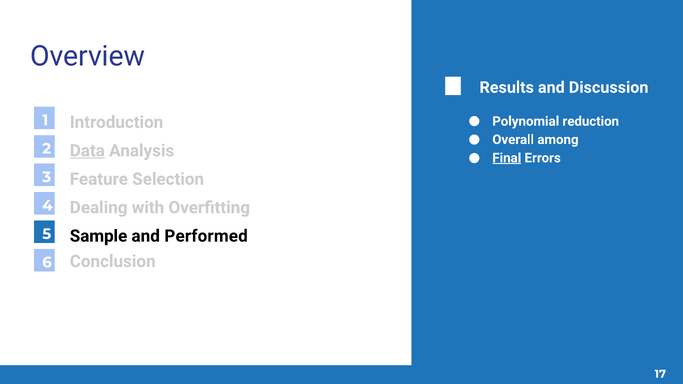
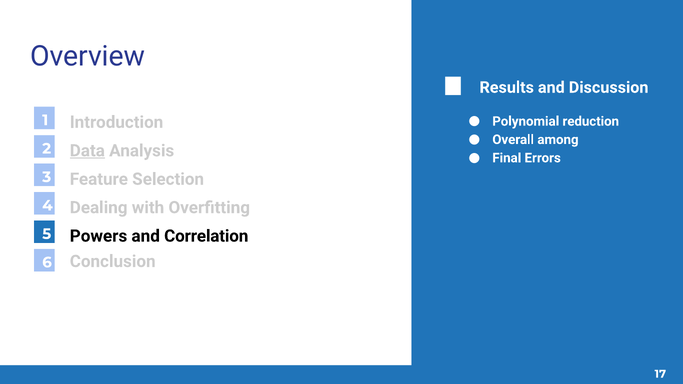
Final underline: present -> none (507, 158)
Sample: Sample -> Powers (98, 236)
Performed: Performed -> Correlation (206, 236)
